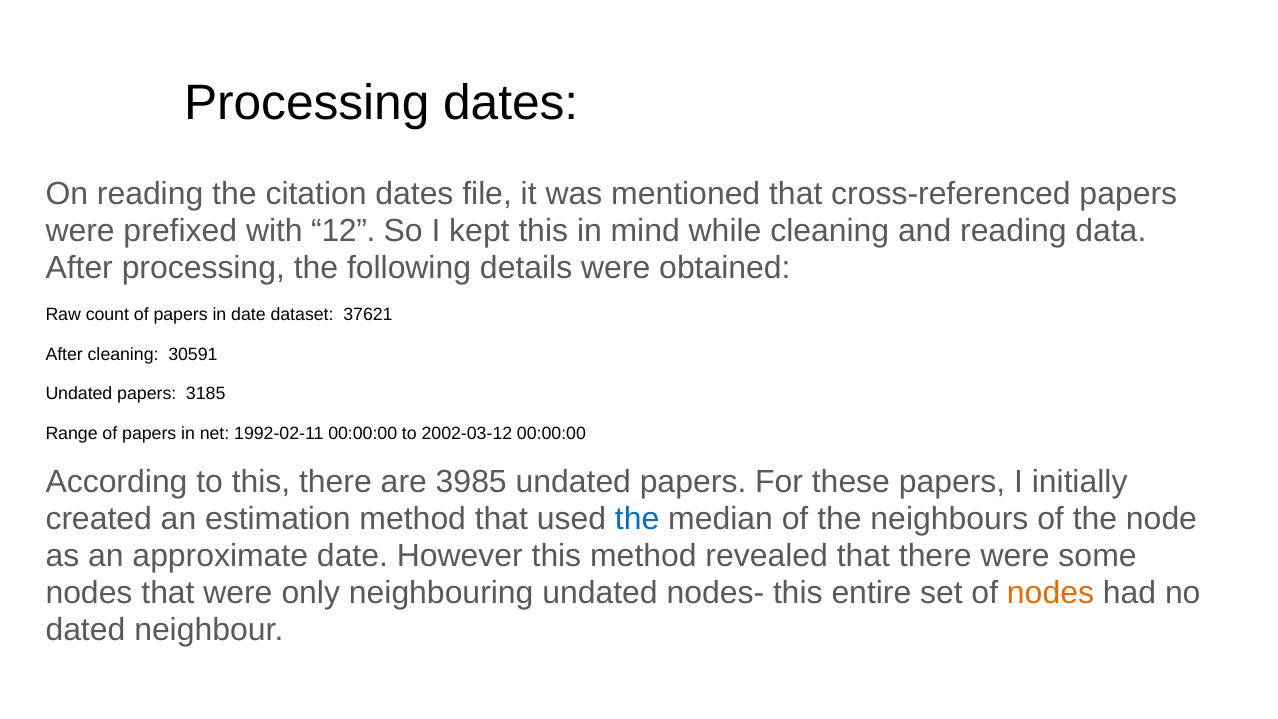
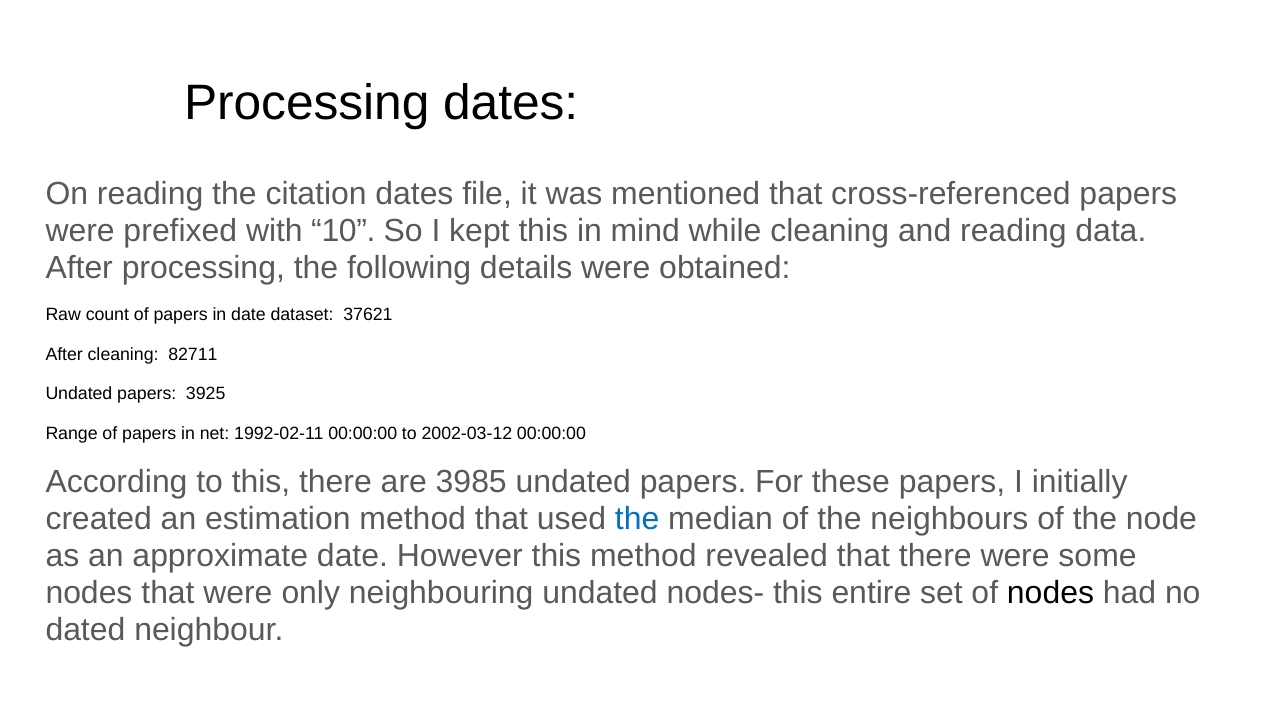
12: 12 -> 10 (343, 230)
30591: 30591 -> 82711 (193, 354)
3185: 3185 -> 3925 (206, 394)
nodes colour: orange -> black (1050, 593)
